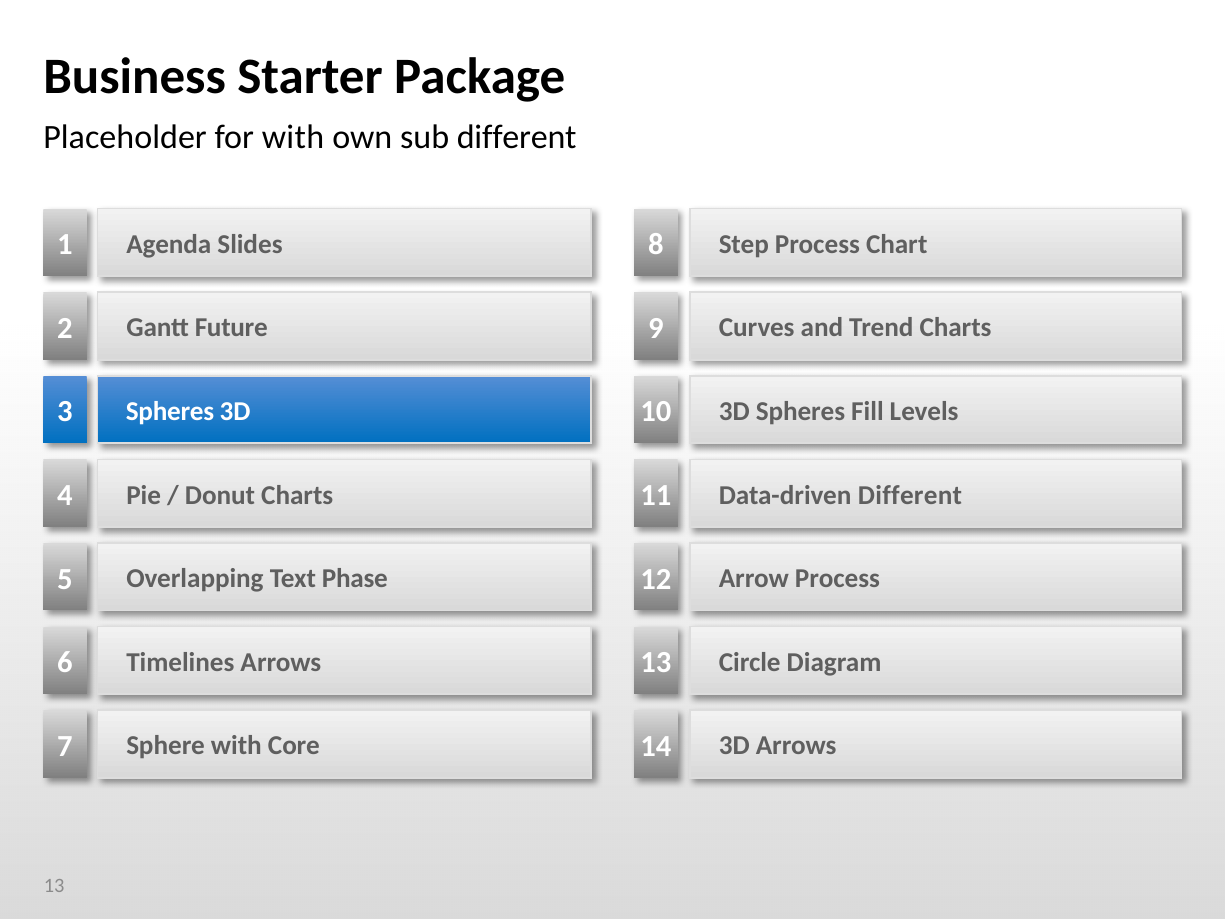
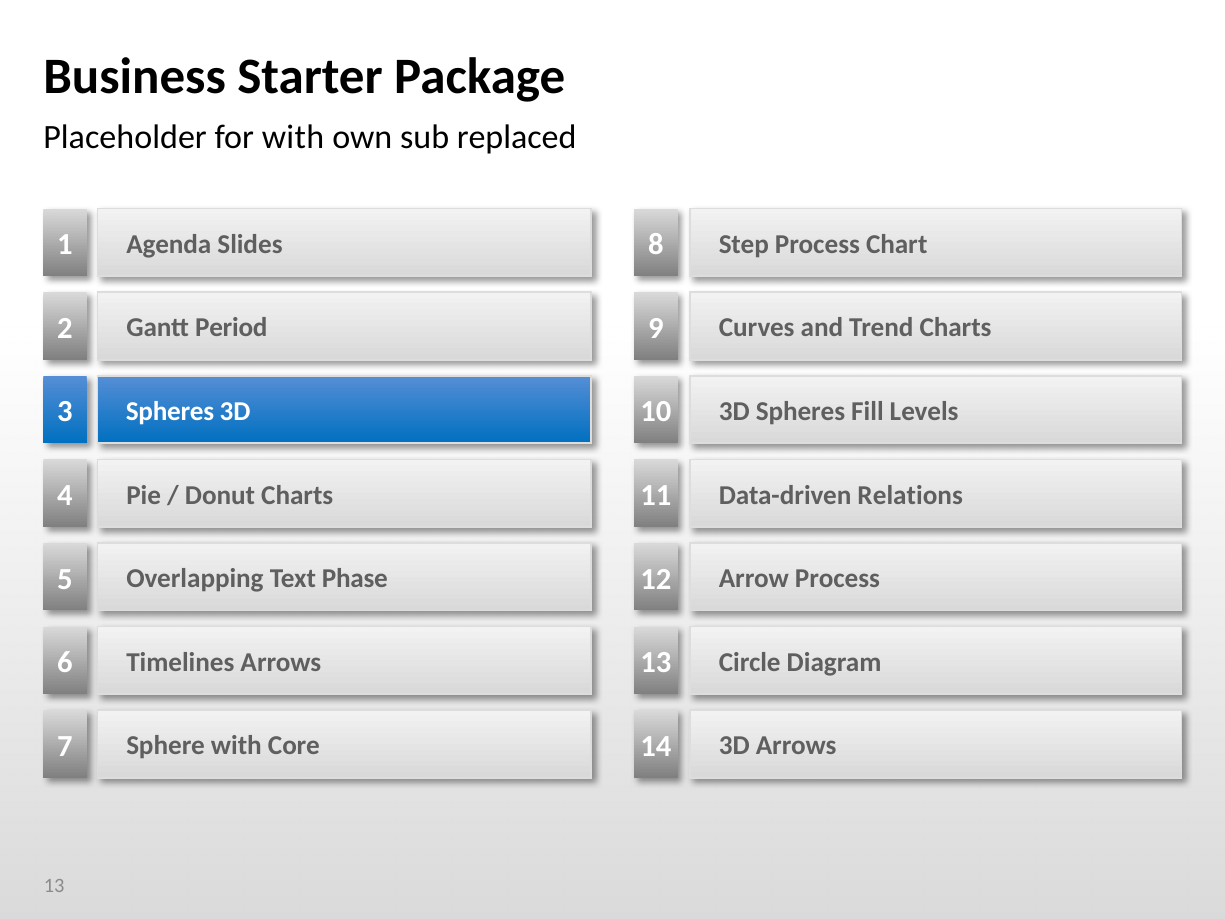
sub different: different -> replaced (517, 137)
Future: Future -> Period (231, 328)
Data-driven Different: Different -> Relations (910, 495)
